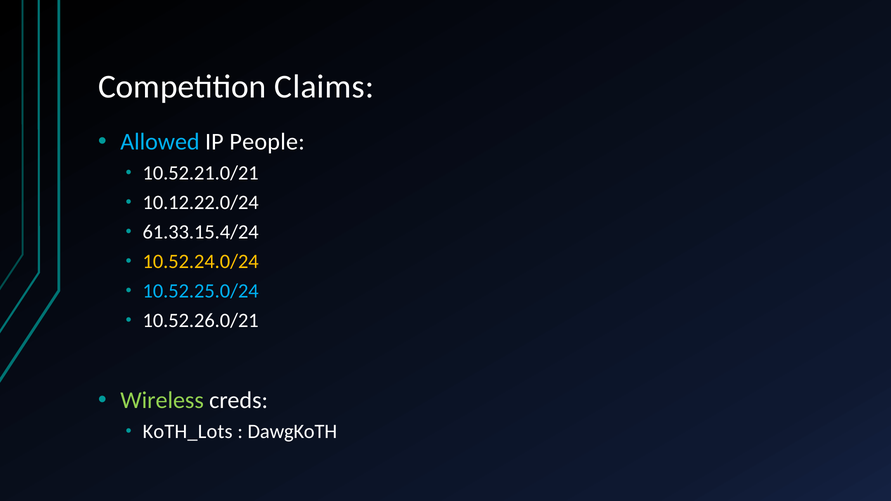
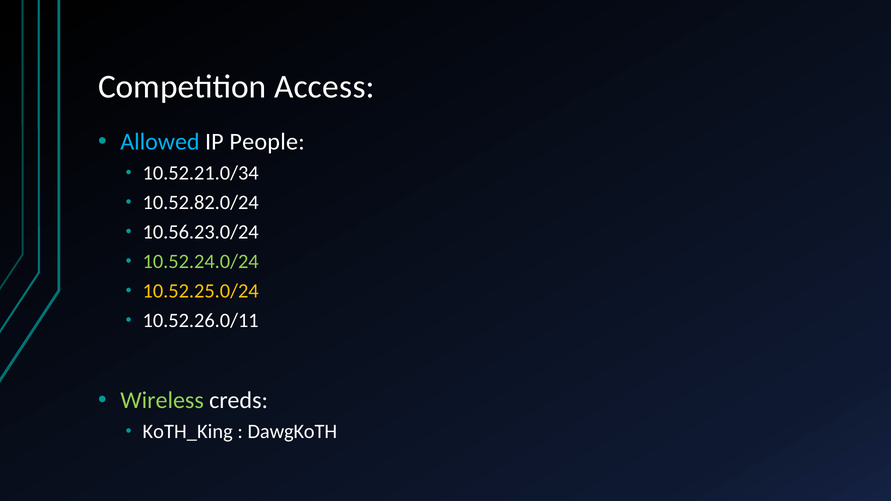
Claims: Claims -> Access (324, 87)
10.52.21.0/21: 10.52.21.0/21 -> 10.52.21.0/34 (201, 173)
10.12.22.0/24: 10.12.22.0/24 -> 10.52.82.0/24 (201, 203)
61.33.15.4/24: 61.33.15.4/24 -> 10.56.23.0/24 (201, 232)
10.52.24.0/24 colour: yellow -> light green (201, 262)
10.52.25.0/24 colour: light blue -> yellow (201, 291)
10.52.26.0/21: 10.52.26.0/21 -> 10.52.26.0/11 (201, 320)
KoTH_Lots: KoTH_Lots -> KoTH_King (188, 432)
